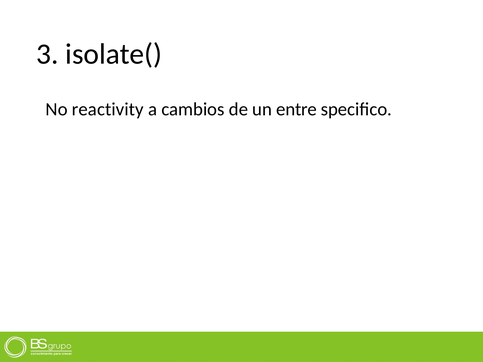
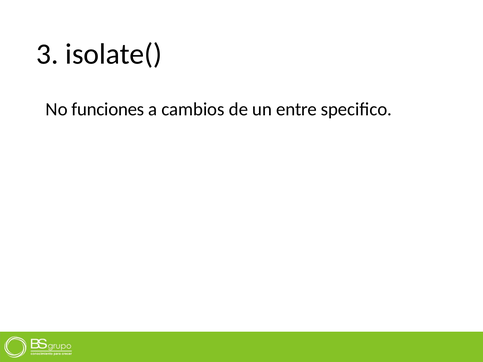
reactivity: reactivity -> funciones (108, 110)
